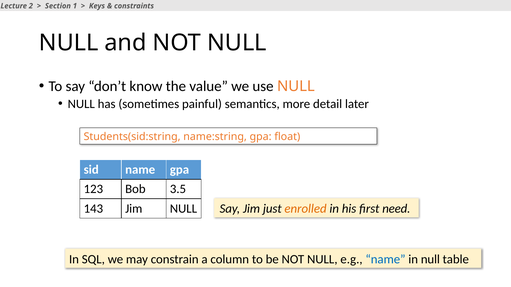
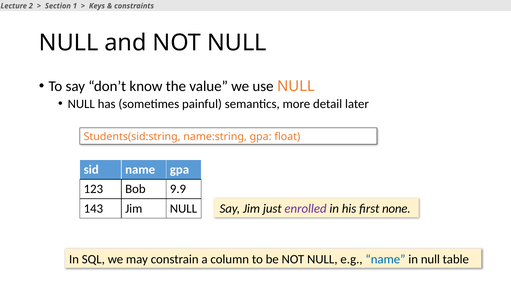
3.5: 3.5 -> 9.9 (178, 189)
enrolled colour: orange -> purple (306, 209)
need: need -> none (396, 209)
